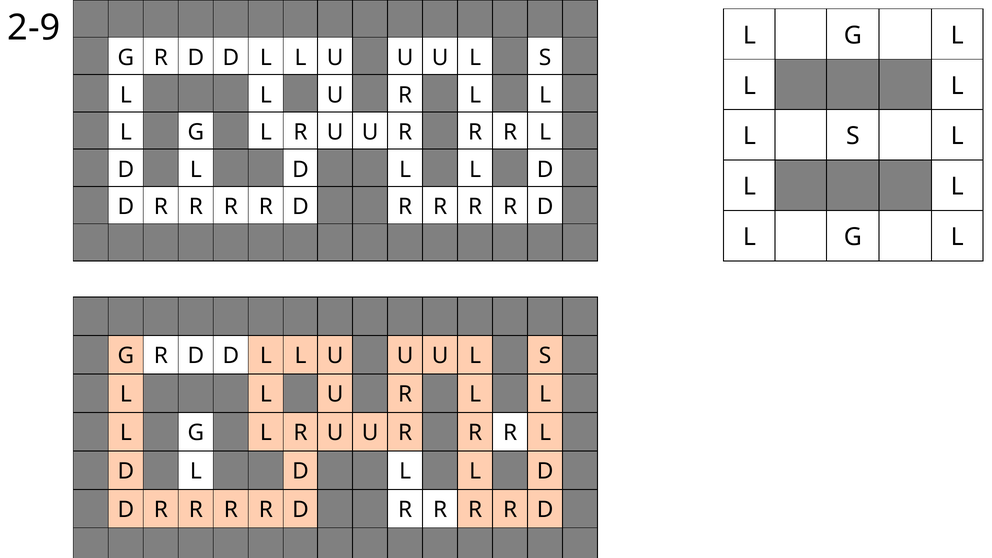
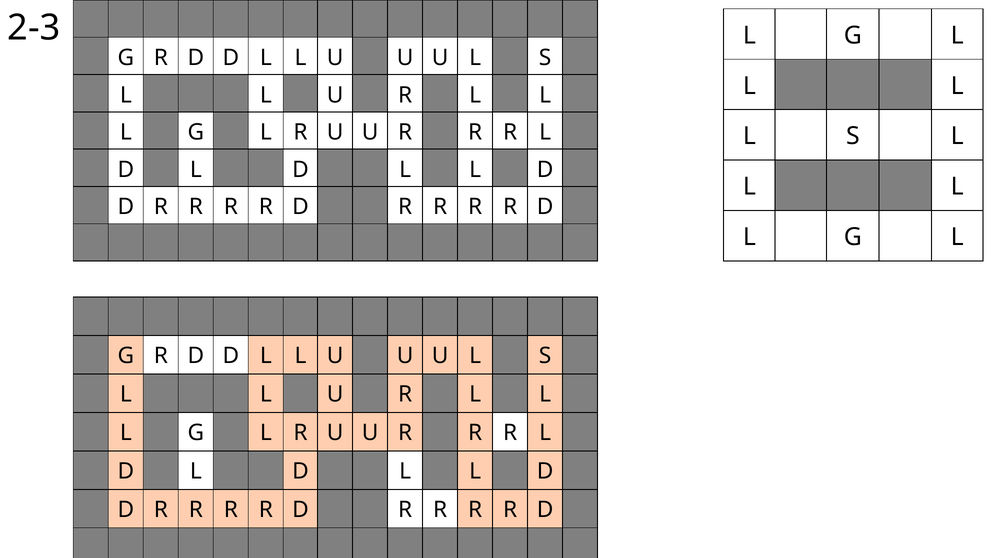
2-9: 2-9 -> 2-3 (34, 28)
